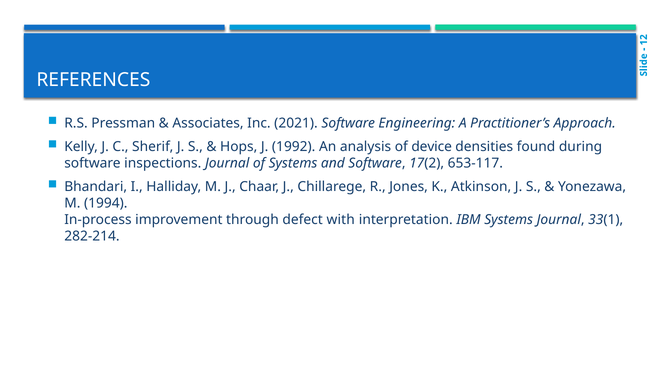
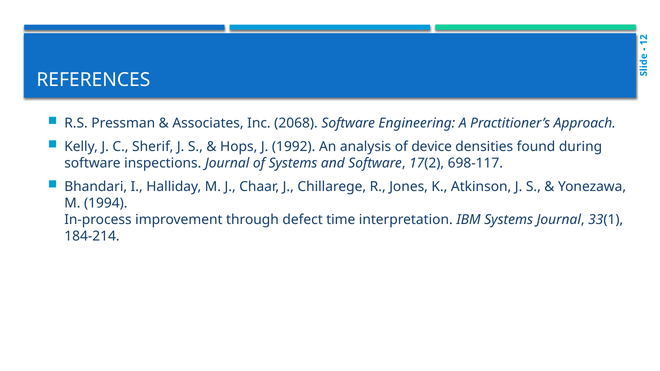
2021: 2021 -> 2068 (296, 123)
653-117: 653-117 -> 698-117 (475, 163)
with: with -> time (341, 220)
282-214: 282-214 -> 184-214 (92, 236)
